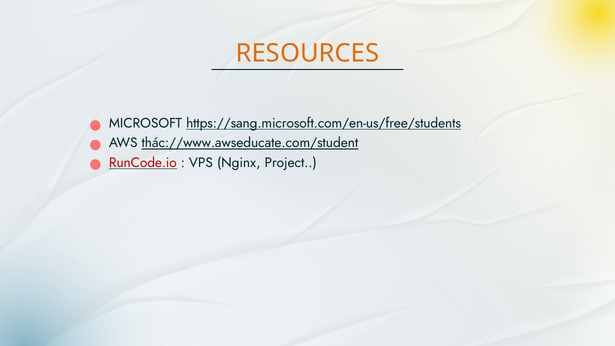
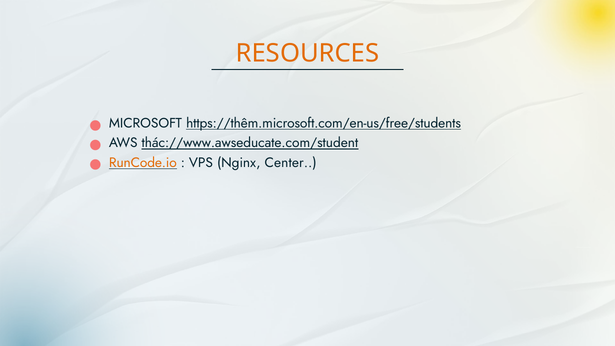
https://sang.microsoft.com/en-us/free/students: https://sang.microsoft.com/en-us/free/students -> https://thêm.microsoft.com/en-us/free/students (324, 123)
RunCode.io colour: red -> orange (143, 163)
Project: Project -> Center (291, 163)
